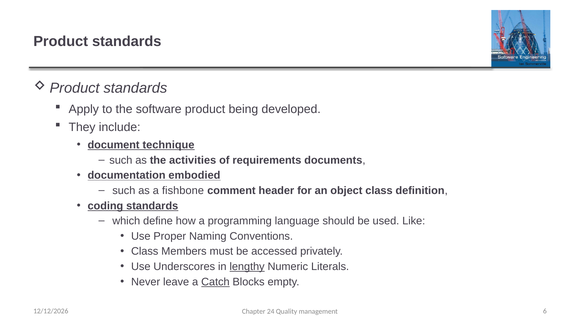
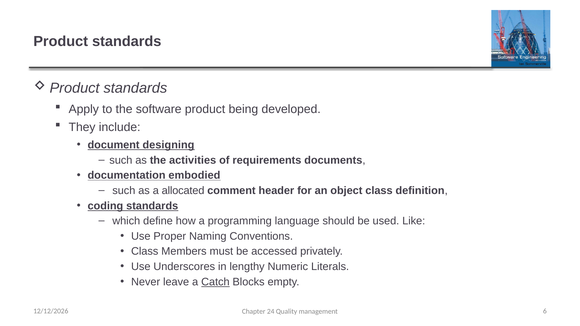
technique: technique -> designing (168, 145)
fishbone: fishbone -> allocated (183, 191)
lengthy underline: present -> none (247, 267)
